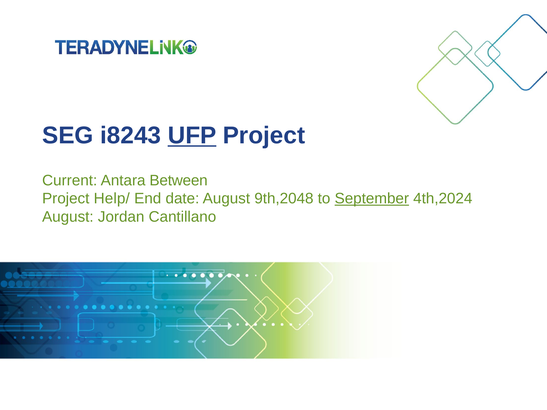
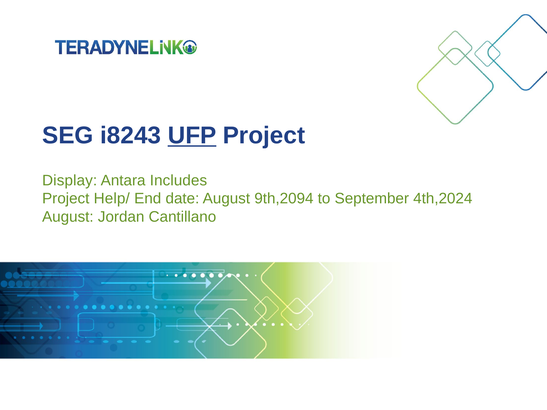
Current: Current -> Display (70, 180)
Between: Between -> Includes (178, 180)
9th,2048: 9th,2048 -> 9th,2094 (284, 199)
September underline: present -> none (372, 199)
